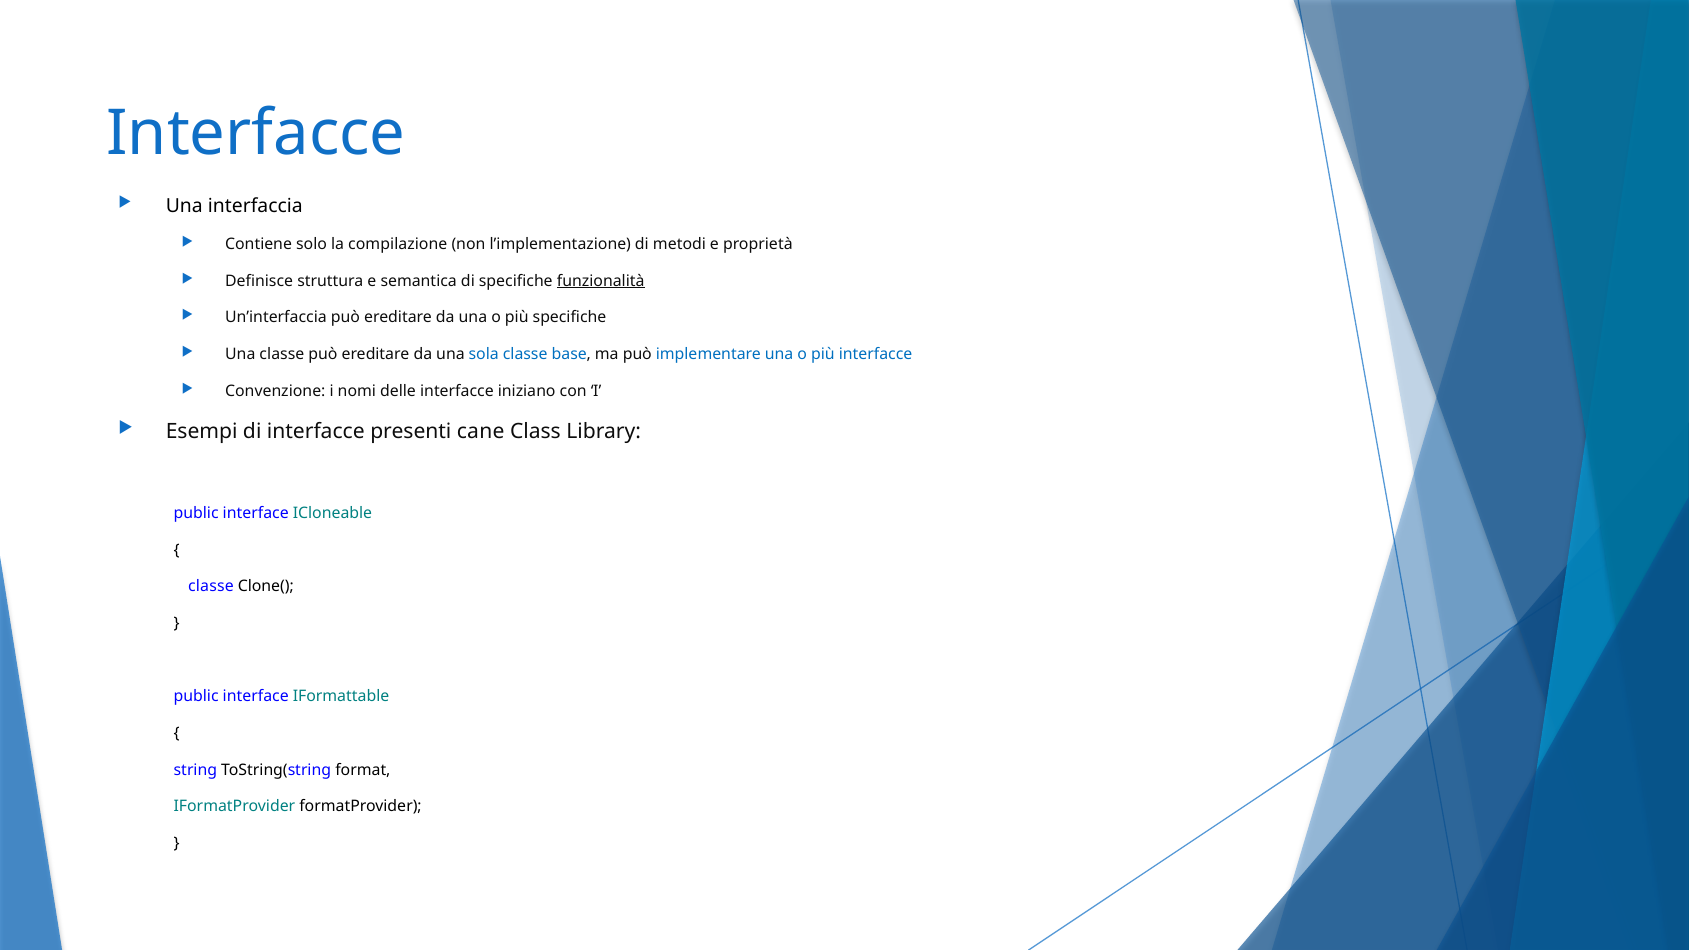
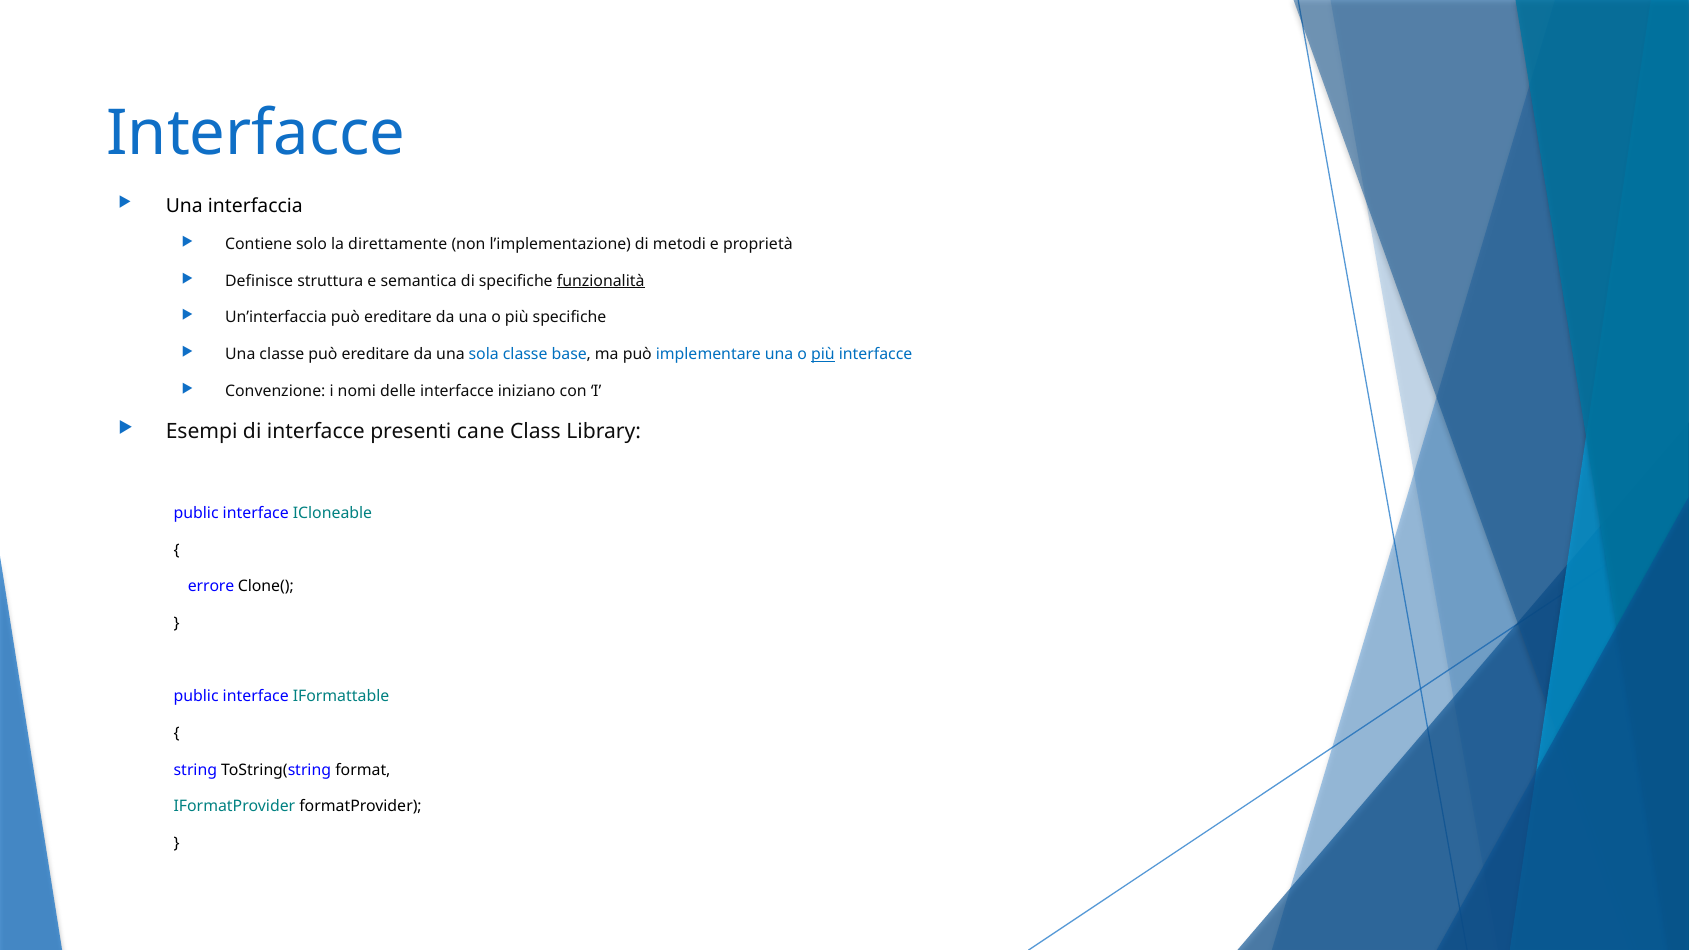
compilazione: compilazione -> direttamente (398, 244)
più underline: none -> present (823, 354)
classe: classe -> errore (211, 587)
